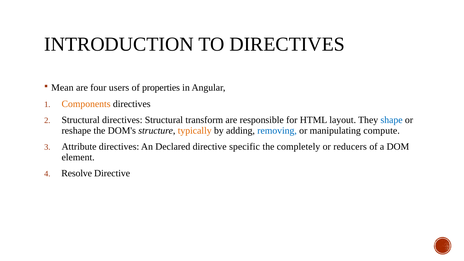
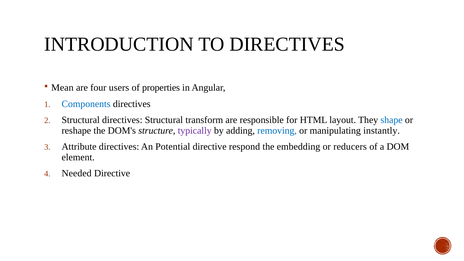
Components colour: orange -> blue (86, 104)
typically colour: orange -> purple (195, 131)
compute: compute -> instantly (382, 131)
Declared: Declared -> Potential (173, 147)
specific: specific -> respond (245, 147)
completely: completely -> embedding (299, 147)
Resolve: Resolve -> Needed (77, 173)
